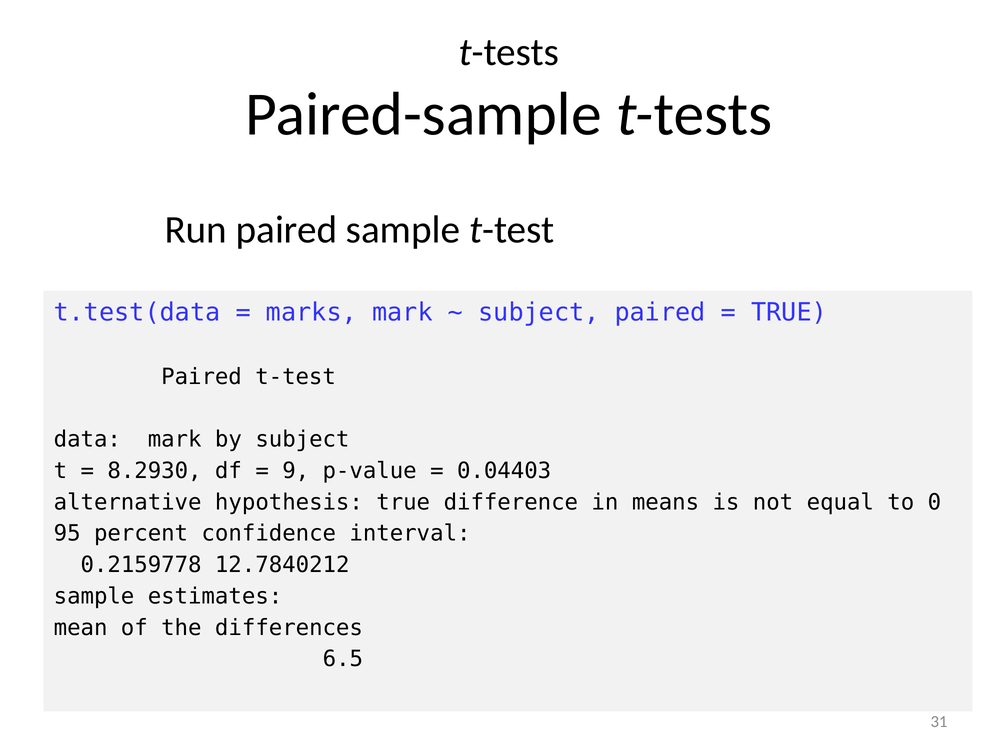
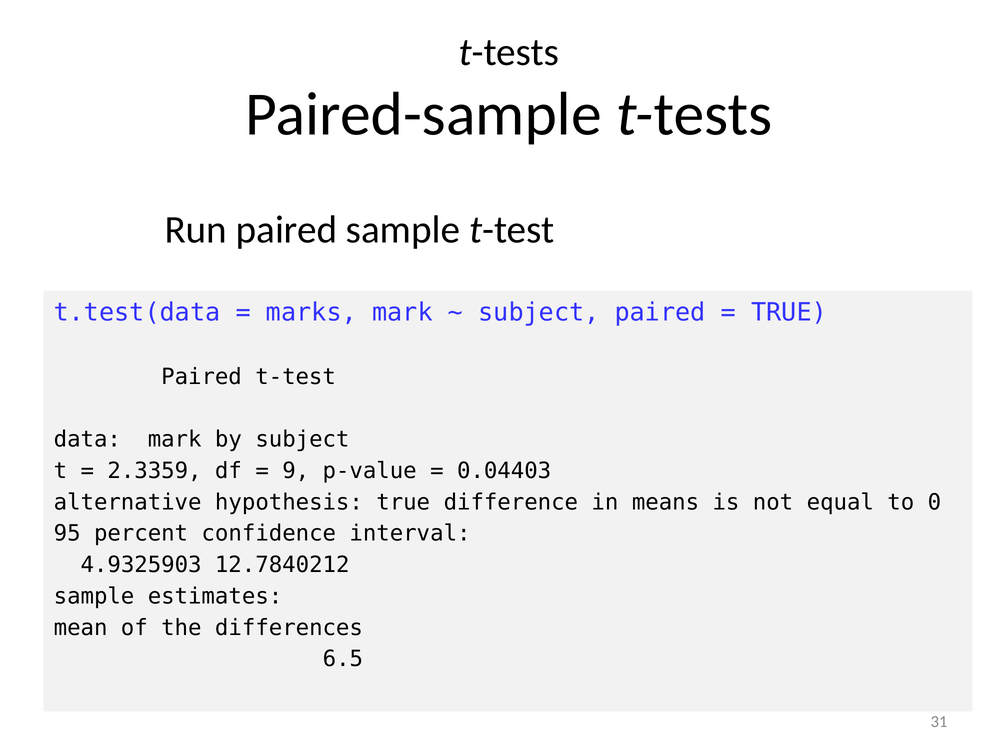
8.2930: 8.2930 -> 2.3359 (155, 471)
0.2159778: 0.2159778 -> 4.9325903 (141, 565)
